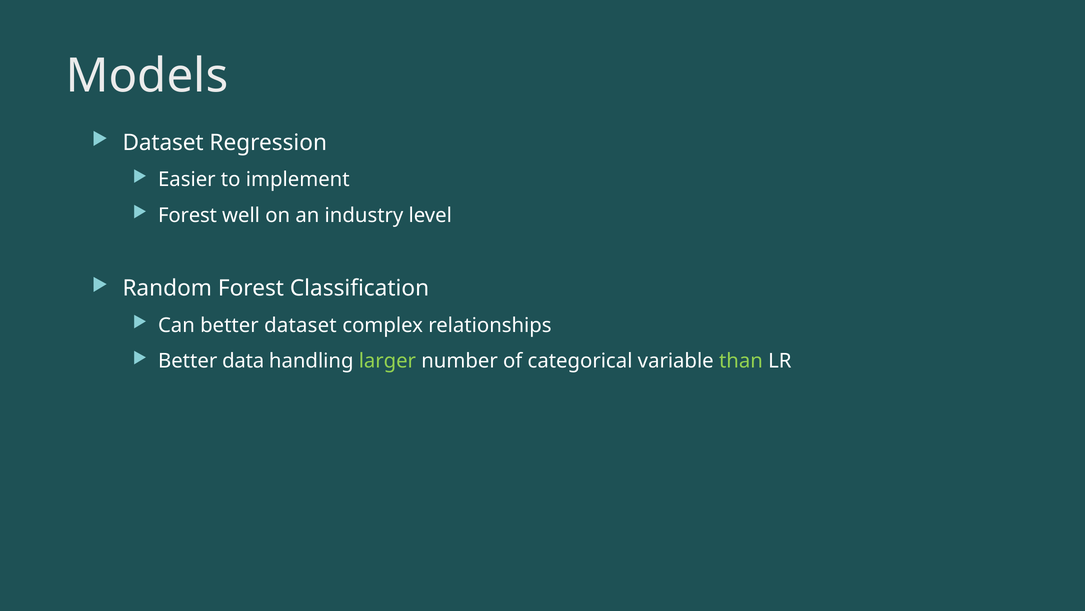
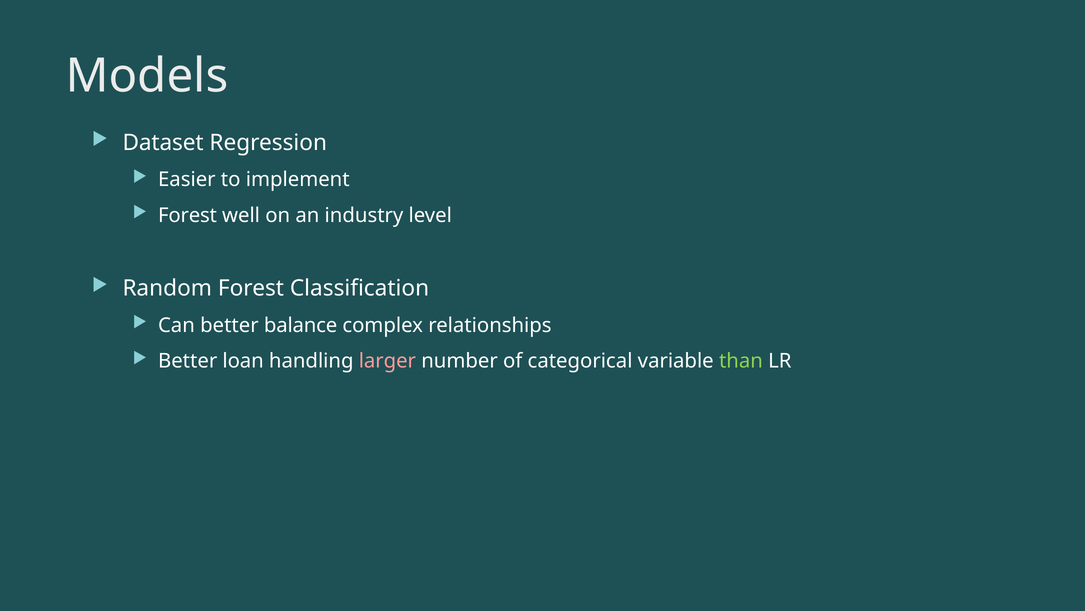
better dataset: dataset -> balance (301, 325)
data: data -> loan (243, 361)
larger colour: light green -> pink (387, 361)
